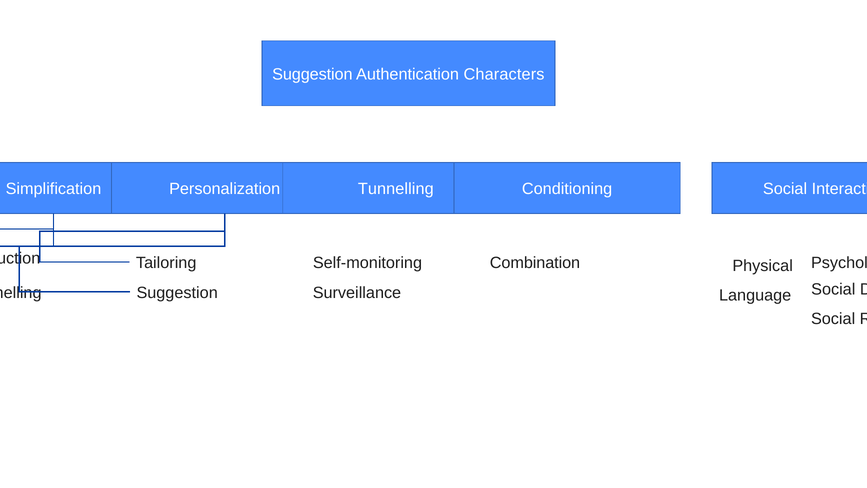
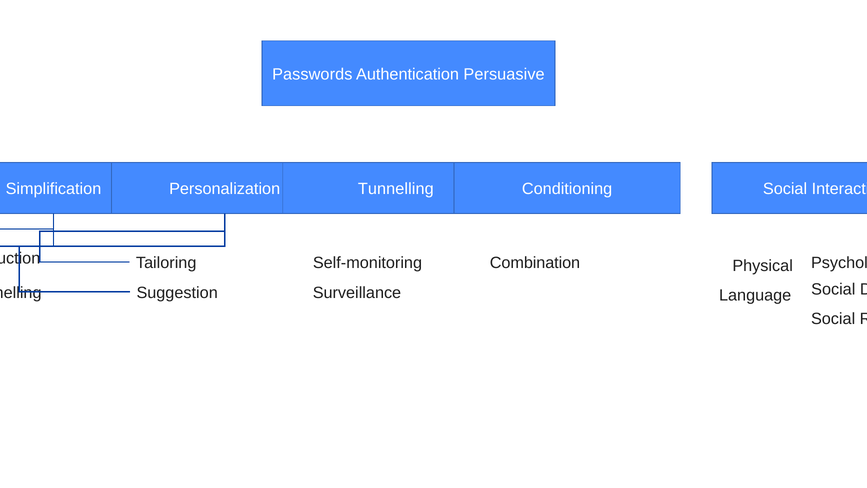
Suggestion: Suggestion -> Passwords (312, 74)
Characters: Characters -> Persuasive (504, 74)
